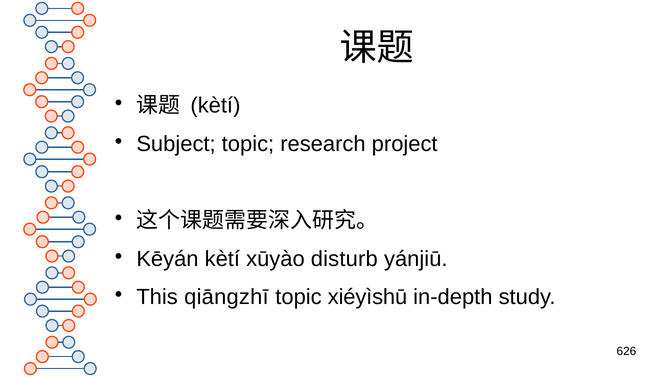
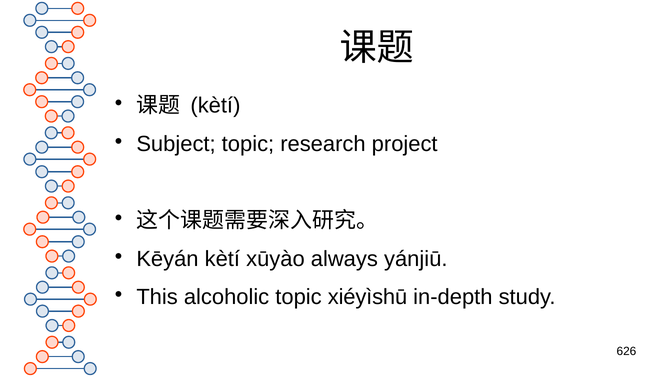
disturb: disturb -> always (344, 259)
qiāngzhī: qiāngzhī -> alcoholic (227, 297)
